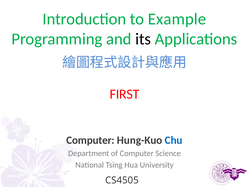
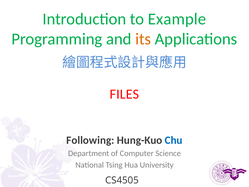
its colour: black -> orange (143, 39)
FIRST: FIRST -> FILES (124, 94)
Computer: Computer -> Following (90, 140)
